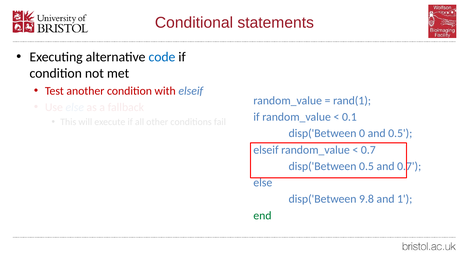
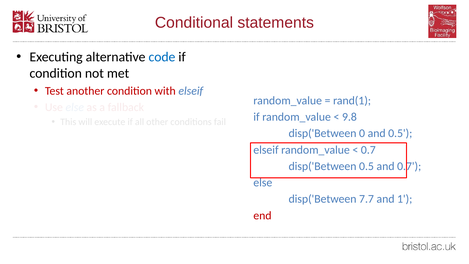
0.1: 0.1 -> 9.8 (349, 117)
9.8: 9.8 -> 7.7 (366, 199)
end colour: green -> red (262, 215)
